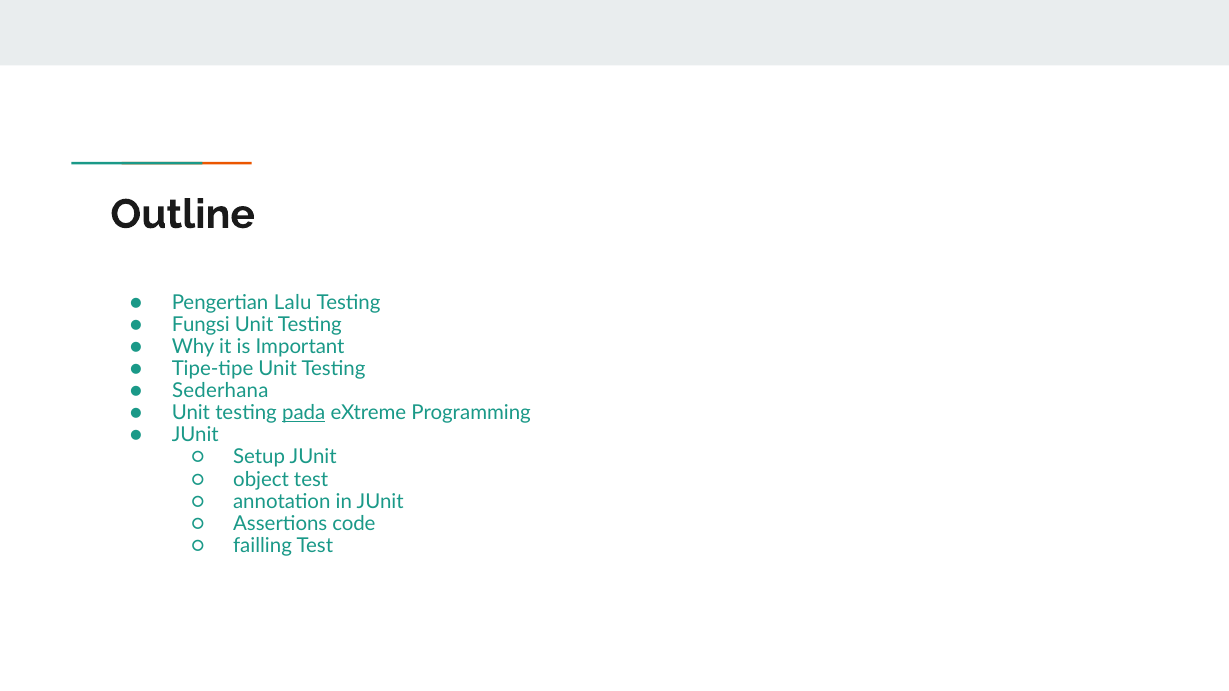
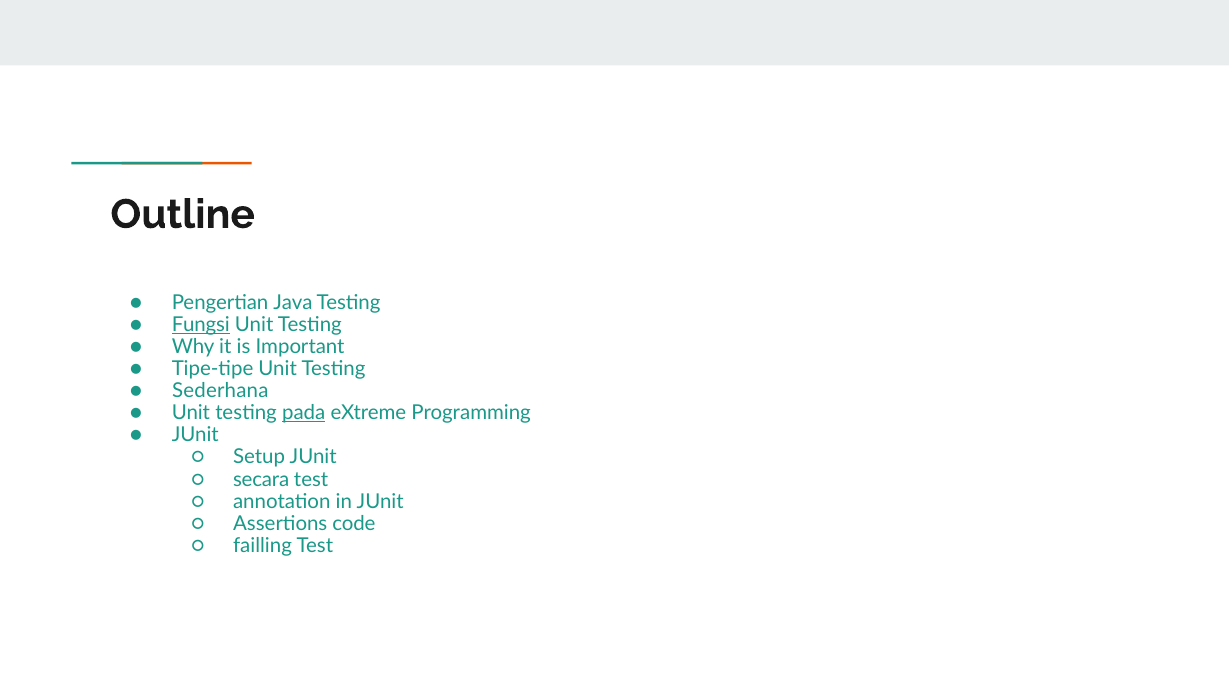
Lalu: Lalu -> Java (293, 303)
Fungsi underline: none -> present (201, 325)
object: object -> secara (261, 480)
